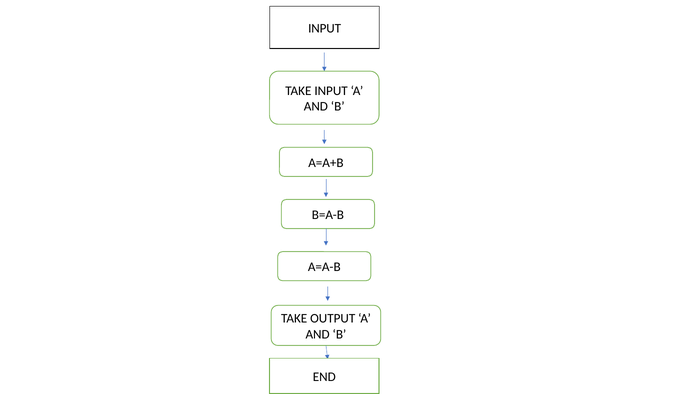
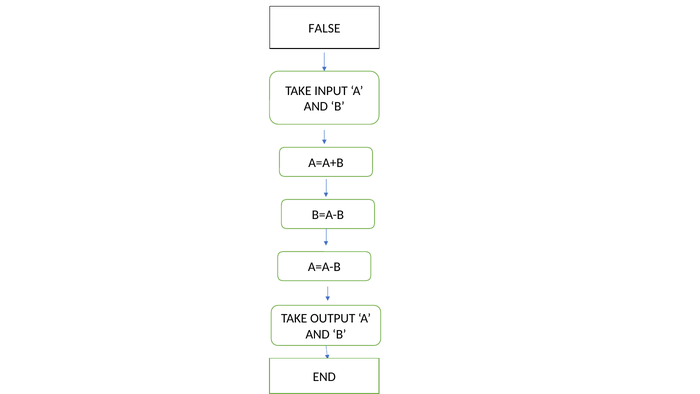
INPUT: INPUT -> FALSE (324, 28)
